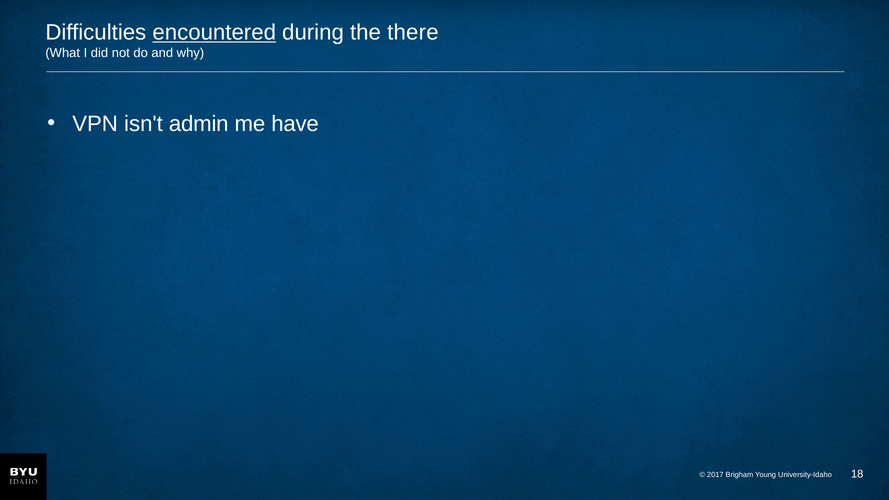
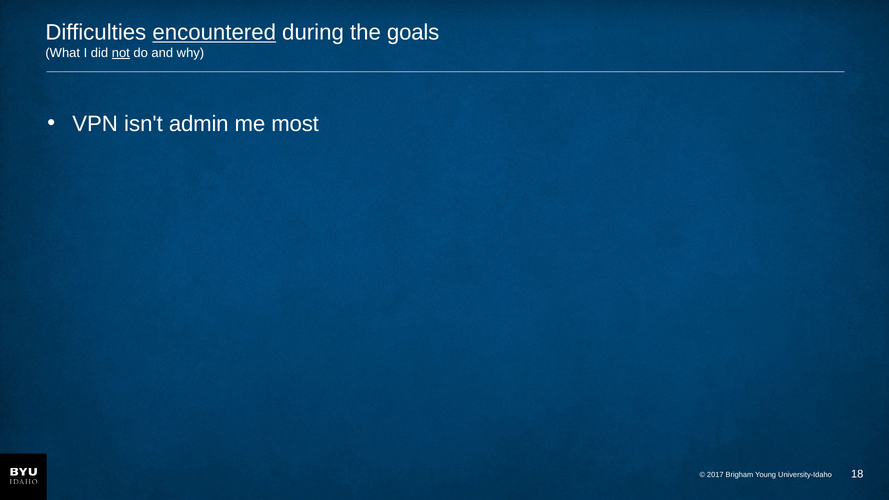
there: there -> goals (413, 32)
not underline: none -> present (121, 53)
have: have -> most (295, 124)
